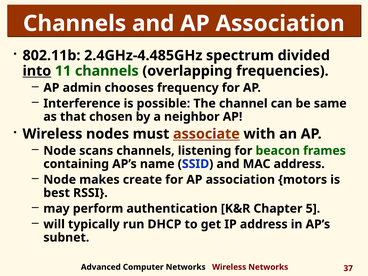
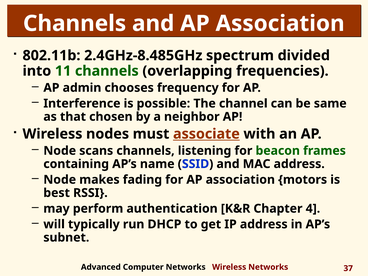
2.4GHz-4.485GHz: 2.4GHz-4.485GHz -> 2.4GHz-8.485GHz (143, 55)
into underline: present -> none (37, 71)
create: create -> fading (142, 180)
5: 5 -> 4 (313, 209)
